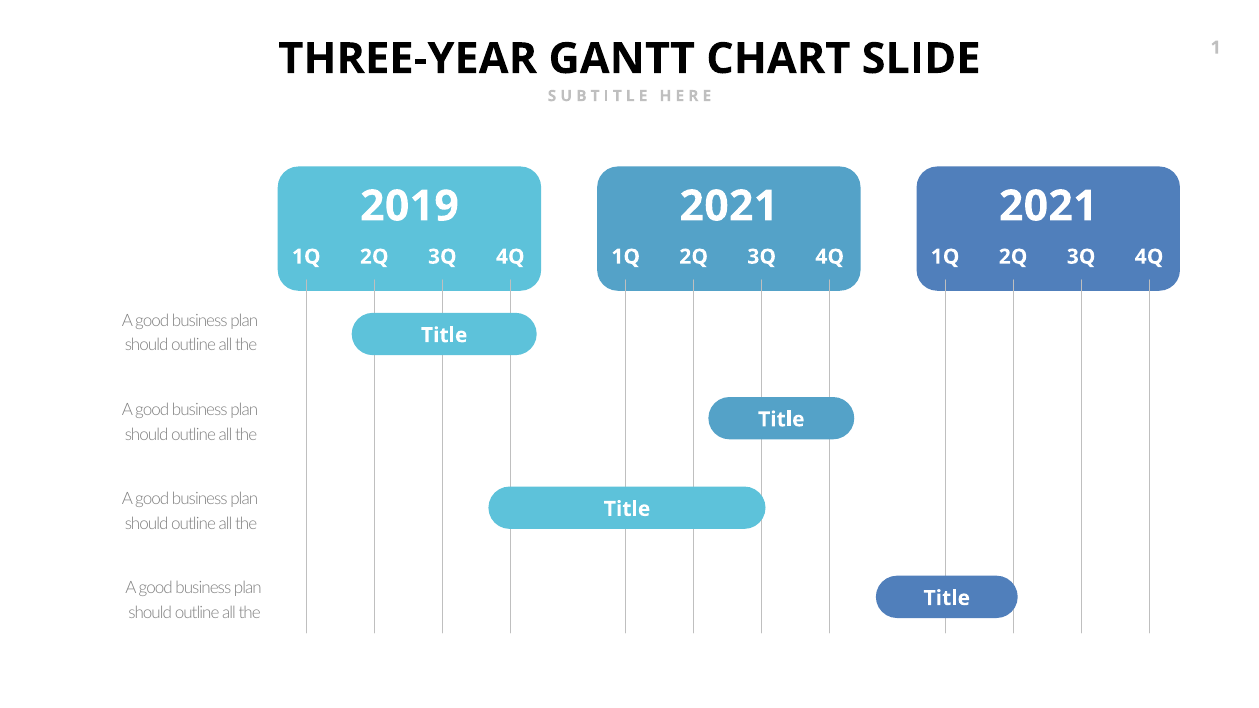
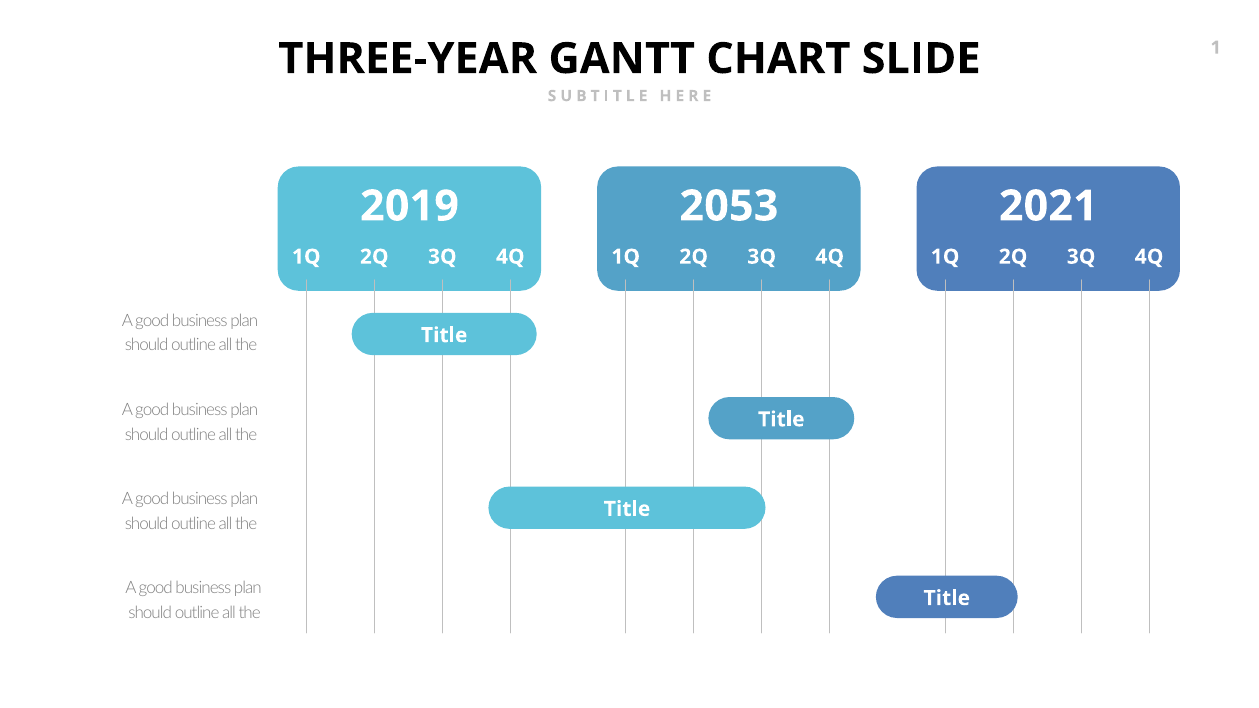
2019 2021: 2021 -> 2053 (729, 206)
